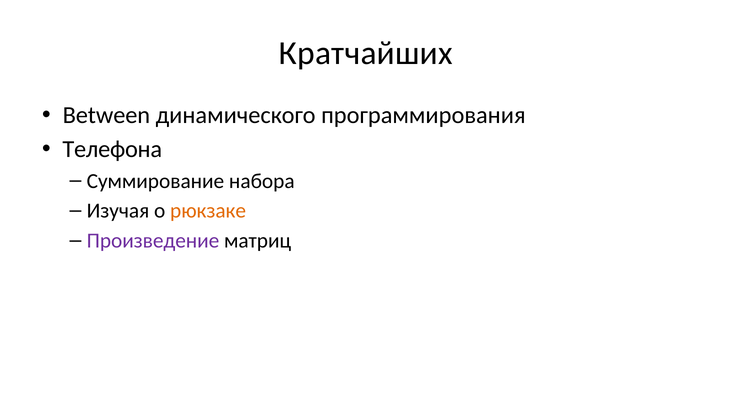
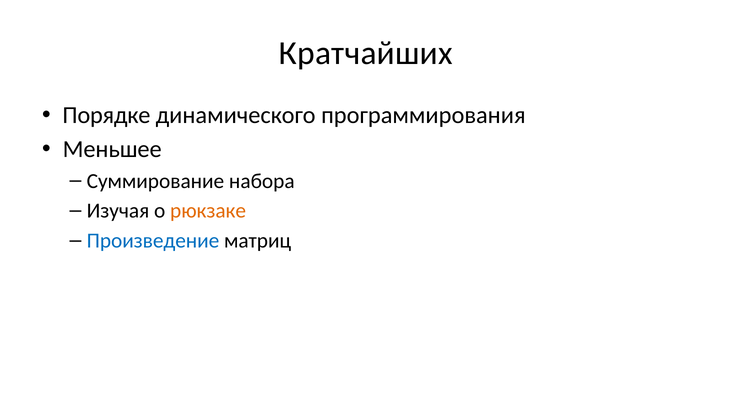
Between: Between -> Порядке (106, 115)
Телефона: Телефона -> Меньшее (112, 149)
Произведение colour: purple -> blue (153, 241)
